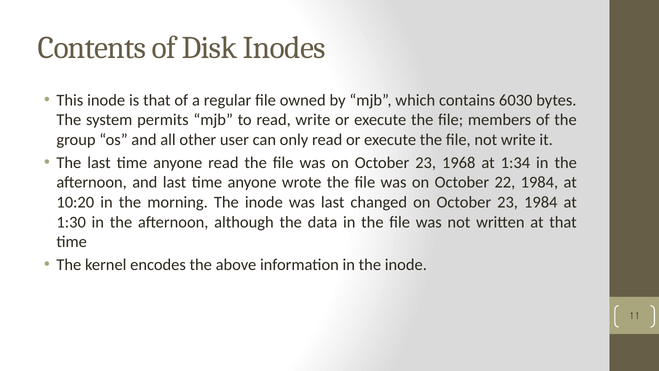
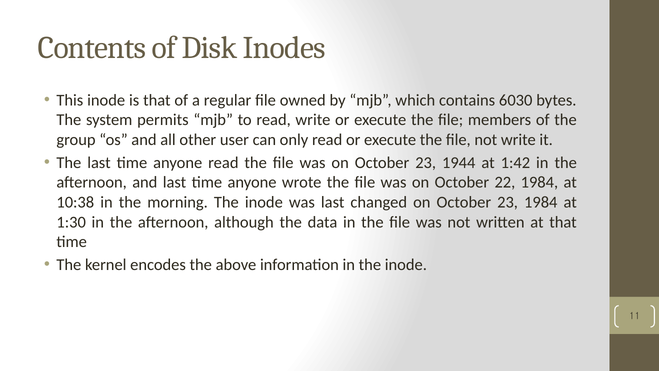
1968: 1968 -> 1944 (459, 163)
1:34: 1:34 -> 1:42 (515, 163)
10:20: 10:20 -> 10:38 (75, 202)
